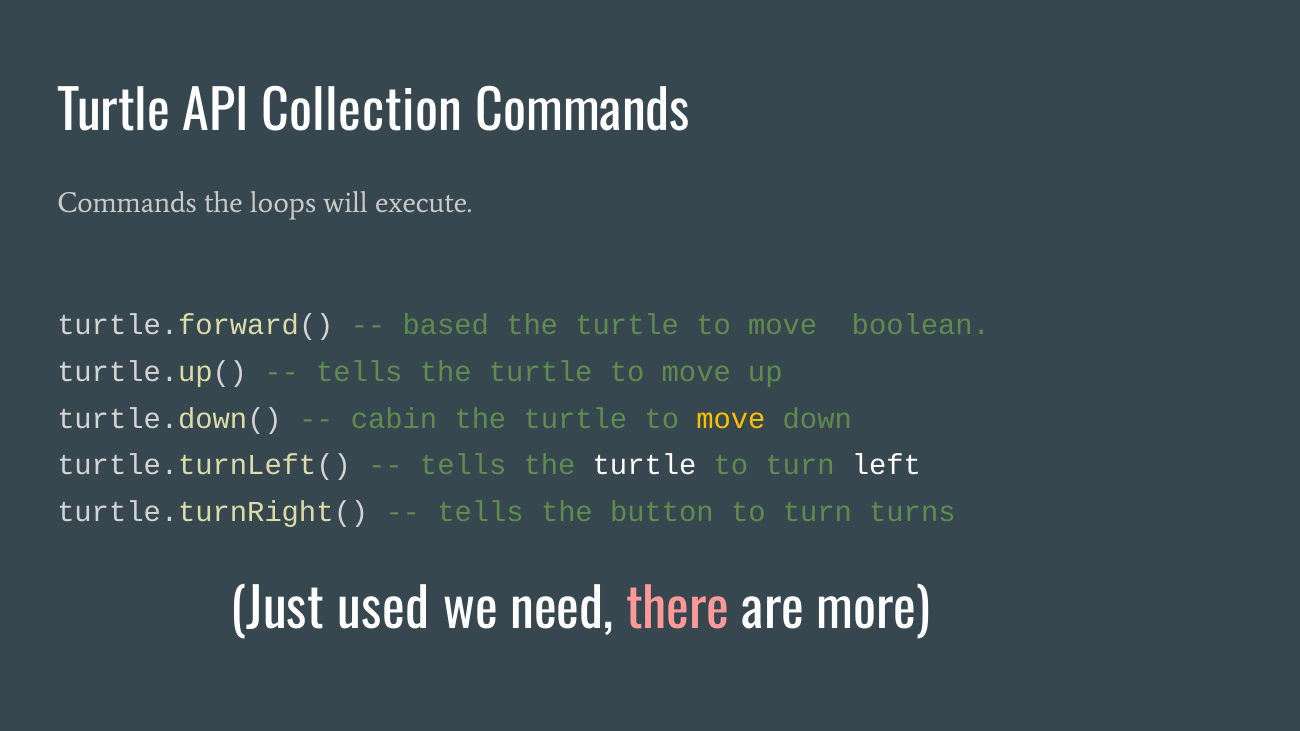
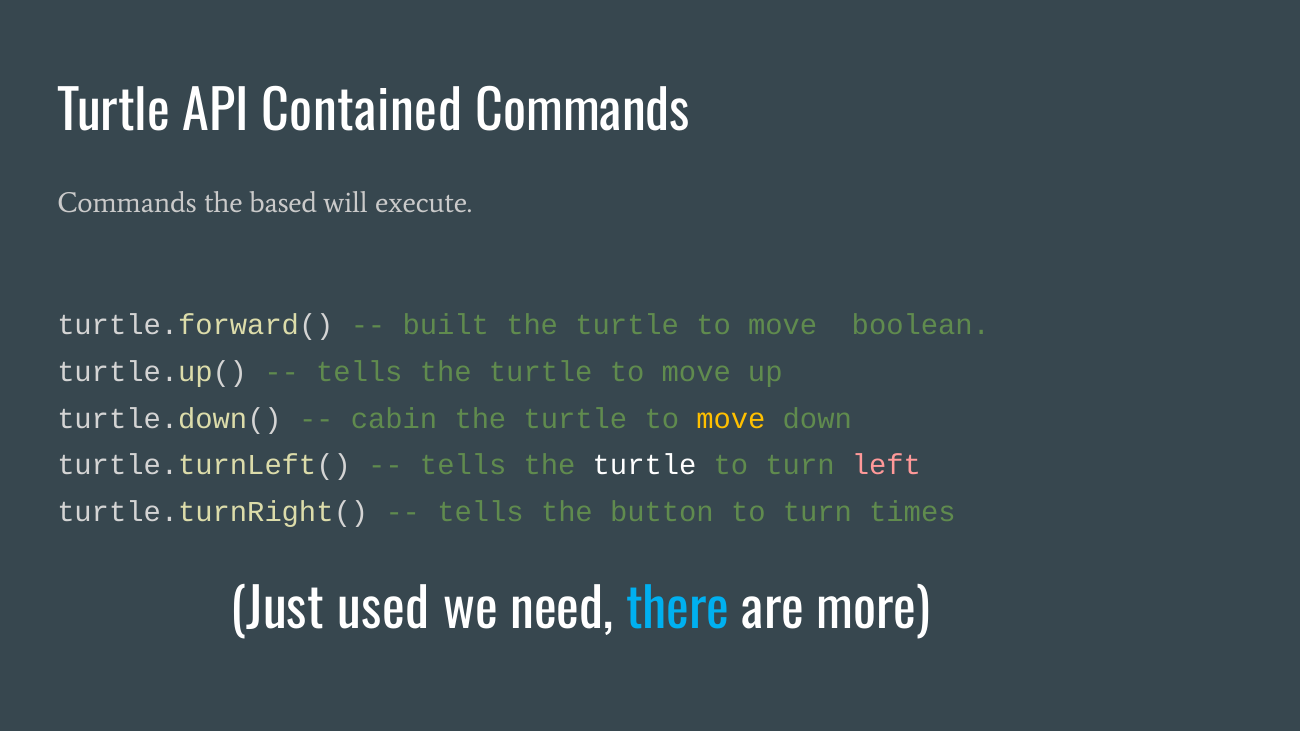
Collection: Collection -> Contained (362, 113)
loops: loops -> based (283, 203)
based: based -> built (446, 325)
left colour: white -> pink (886, 466)
turns: turns -> times (912, 512)
there colour: pink -> light blue (678, 611)
